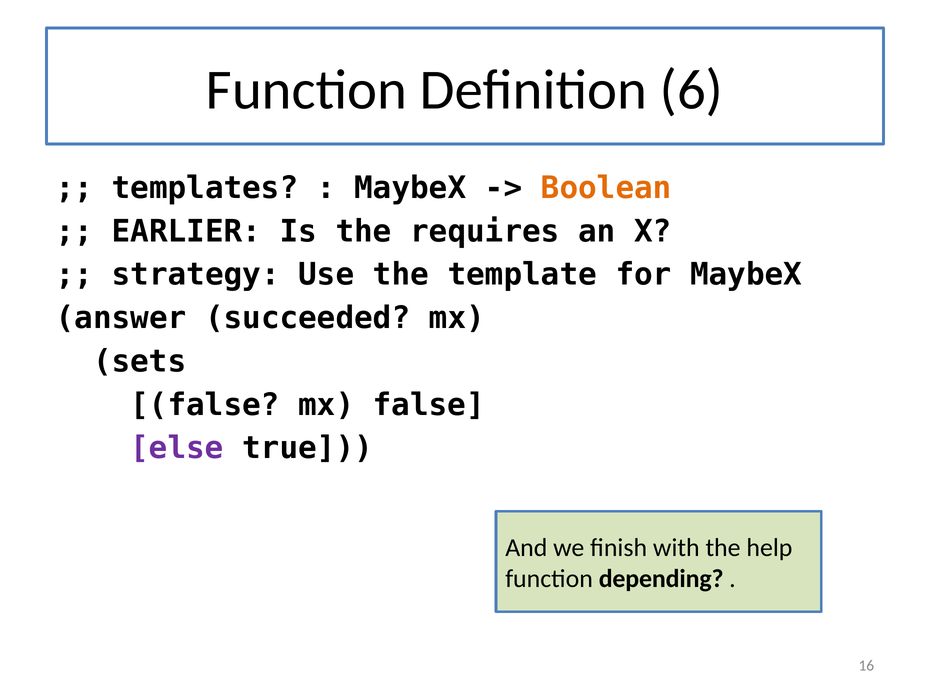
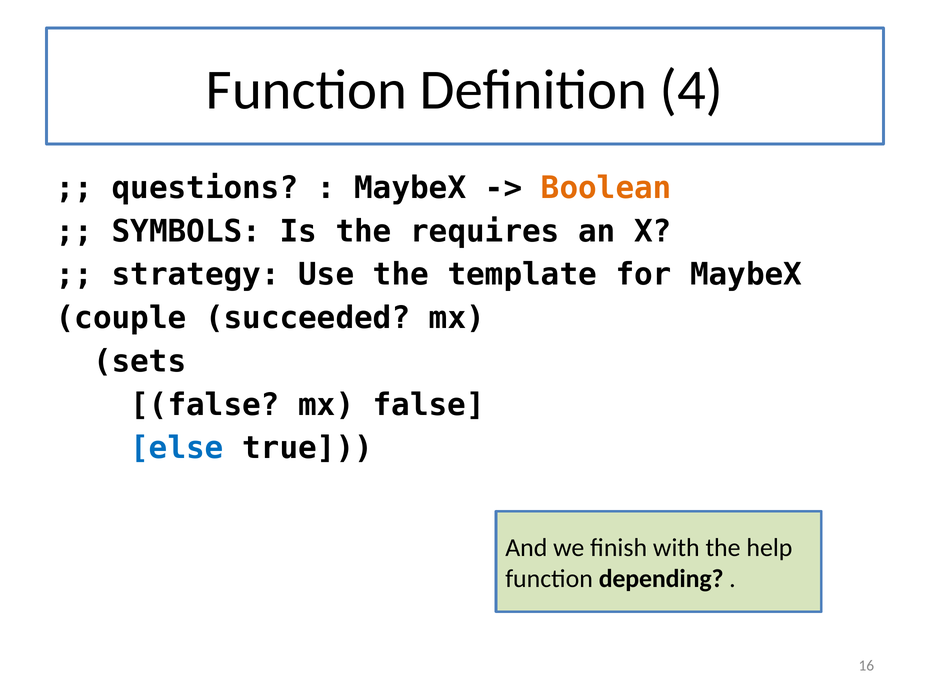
6: 6 -> 4 (692, 90)
templates: templates -> questions (205, 188)
EARLIER: EARLIER -> SYMBOLS (186, 232)
answer: answer -> couple (121, 318)
else colour: purple -> blue (177, 449)
